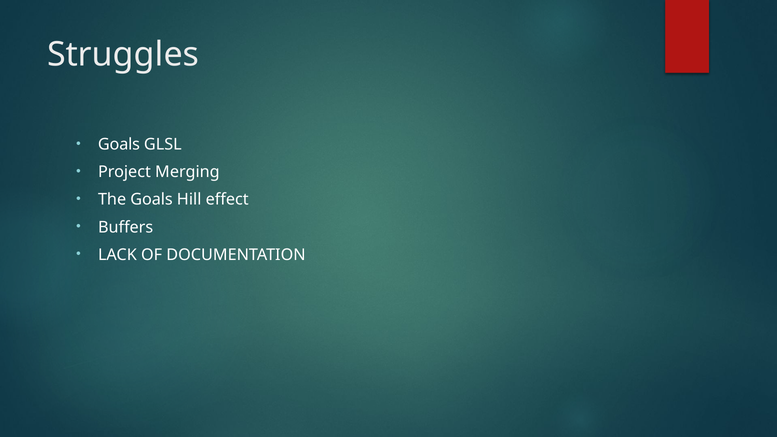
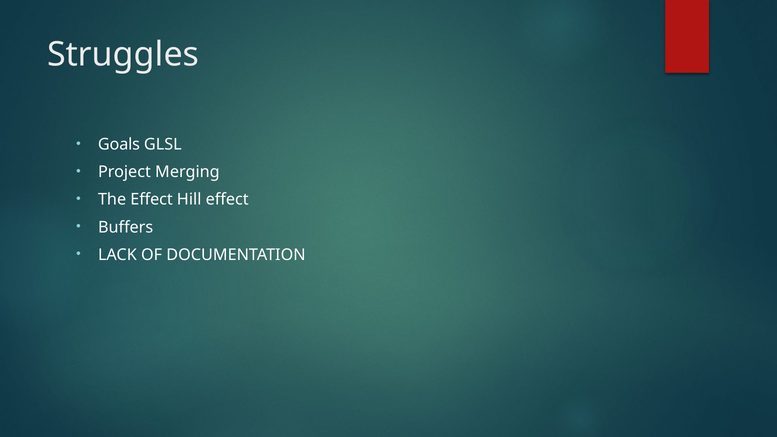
The Goals: Goals -> Effect (152, 200)
